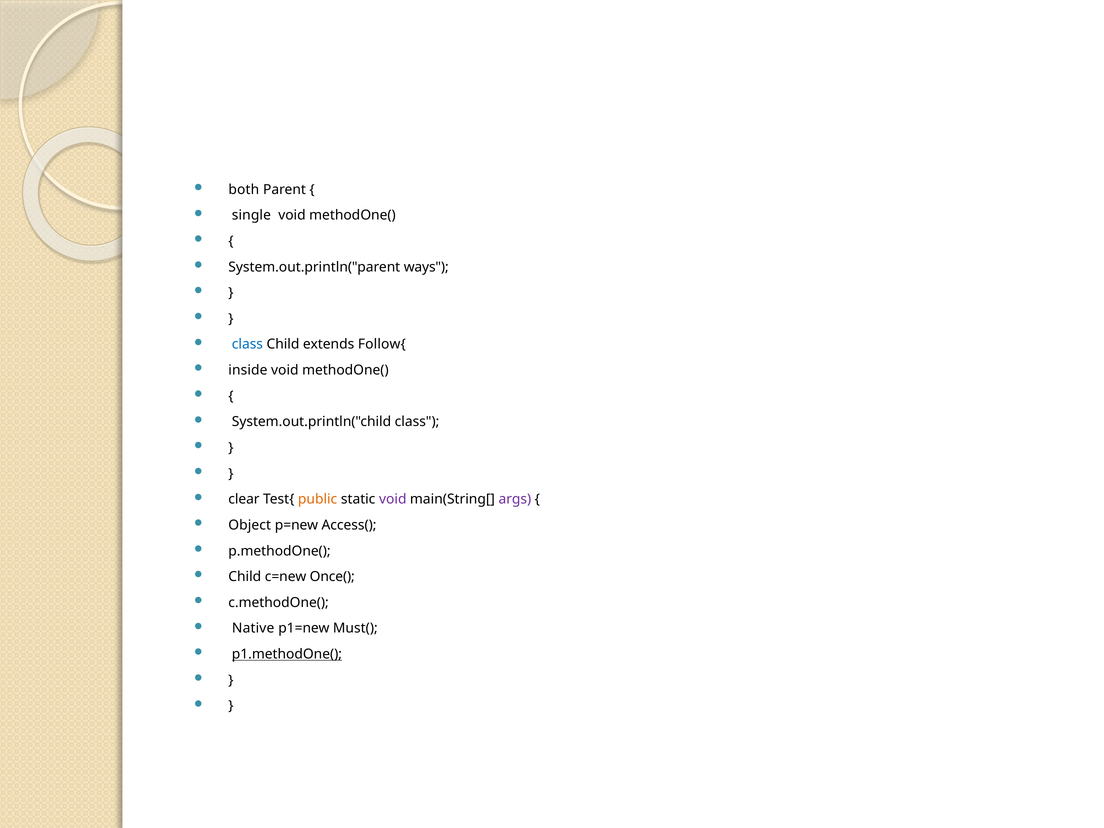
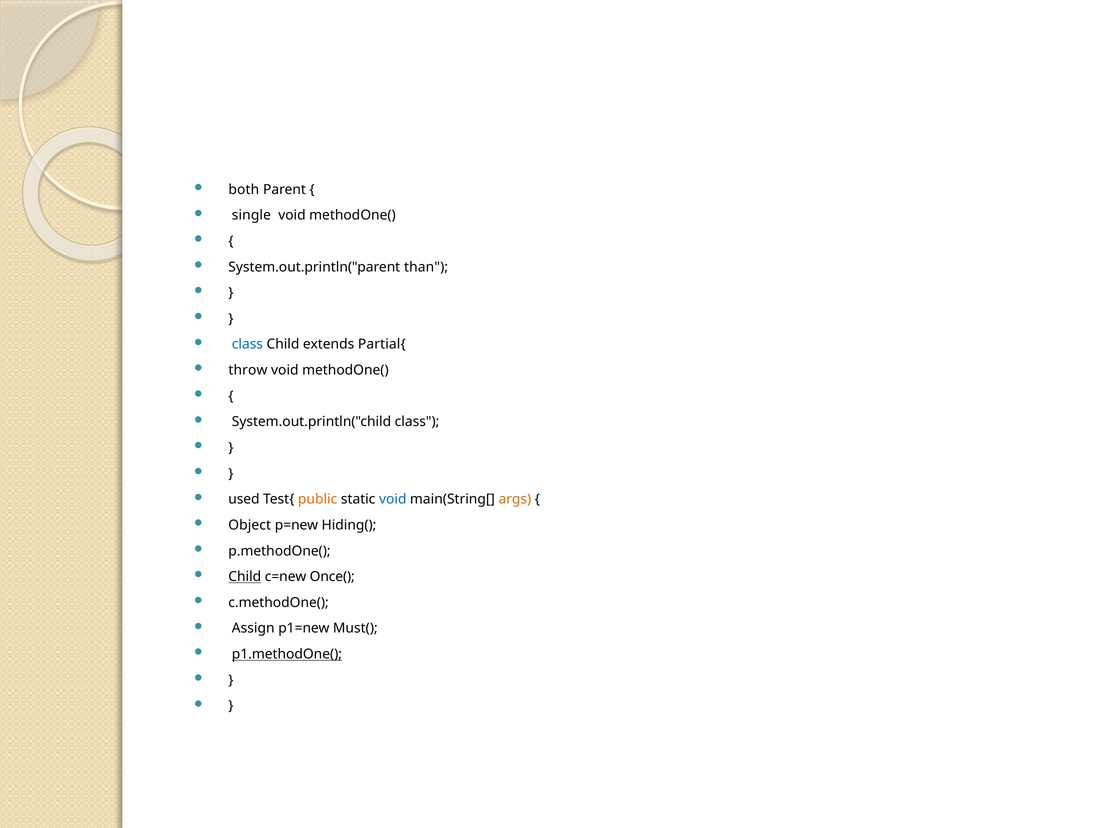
ways: ways -> than (426, 267)
Follow{: Follow{ -> Partial{ (382, 344)
inside: inside -> throw (248, 370)
clear: clear -> used (244, 499)
void colour: purple -> blue (393, 499)
args colour: purple -> orange (515, 499)
Access(: Access( -> Hiding( (349, 525)
Child underline: none -> present (245, 577)
Native: Native -> Assign (253, 628)
